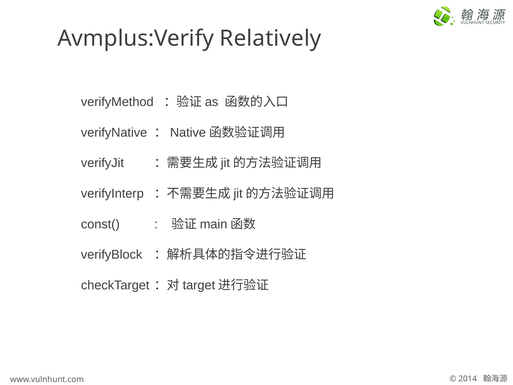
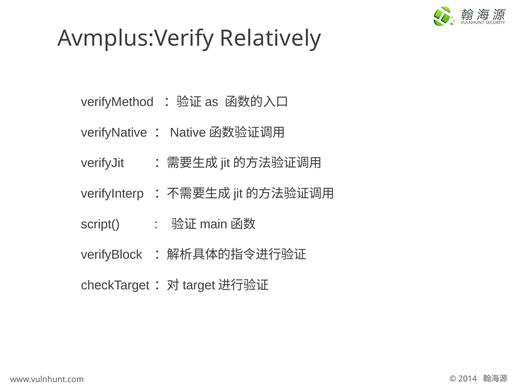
const(: const( -> script( (100, 224)
